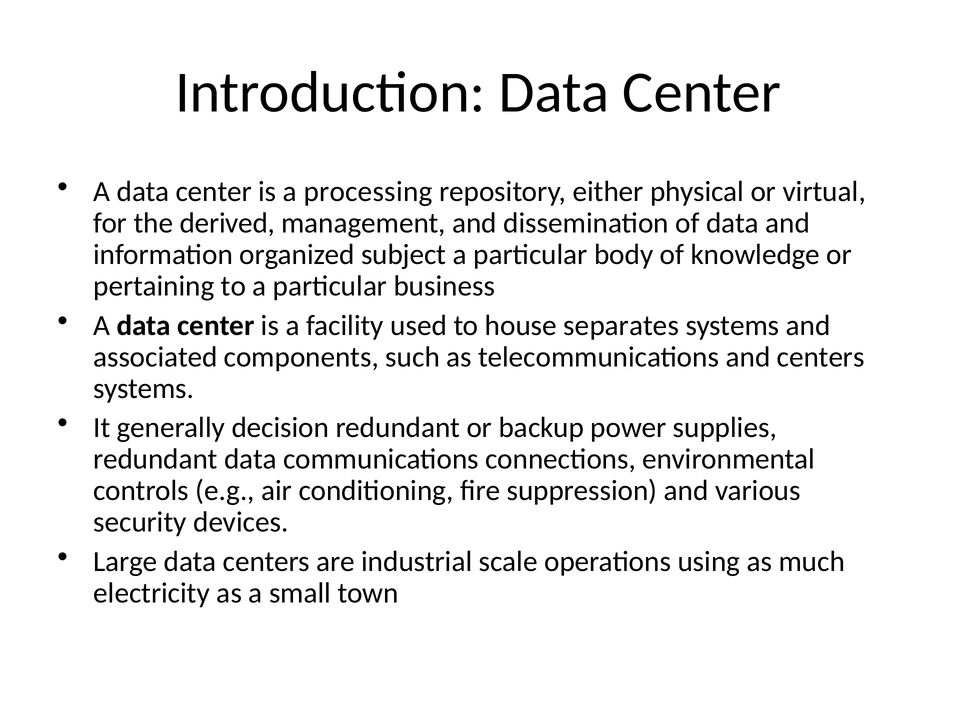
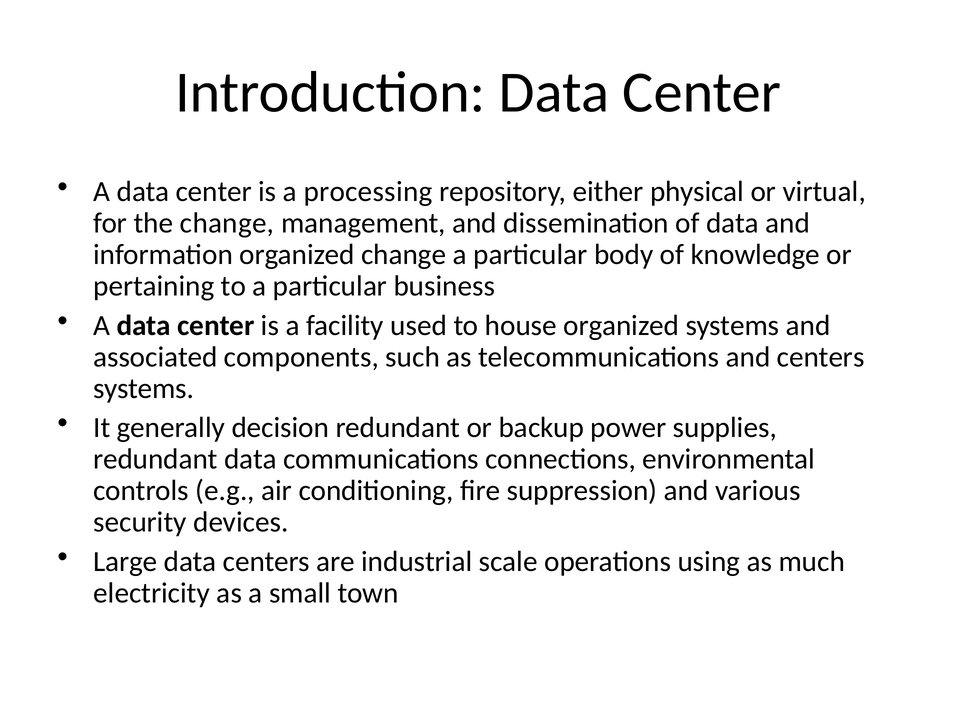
the derived: derived -> change (227, 223)
organized subject: subject -> change (404, 255)
house separates: separates -> organized (621, 326)
